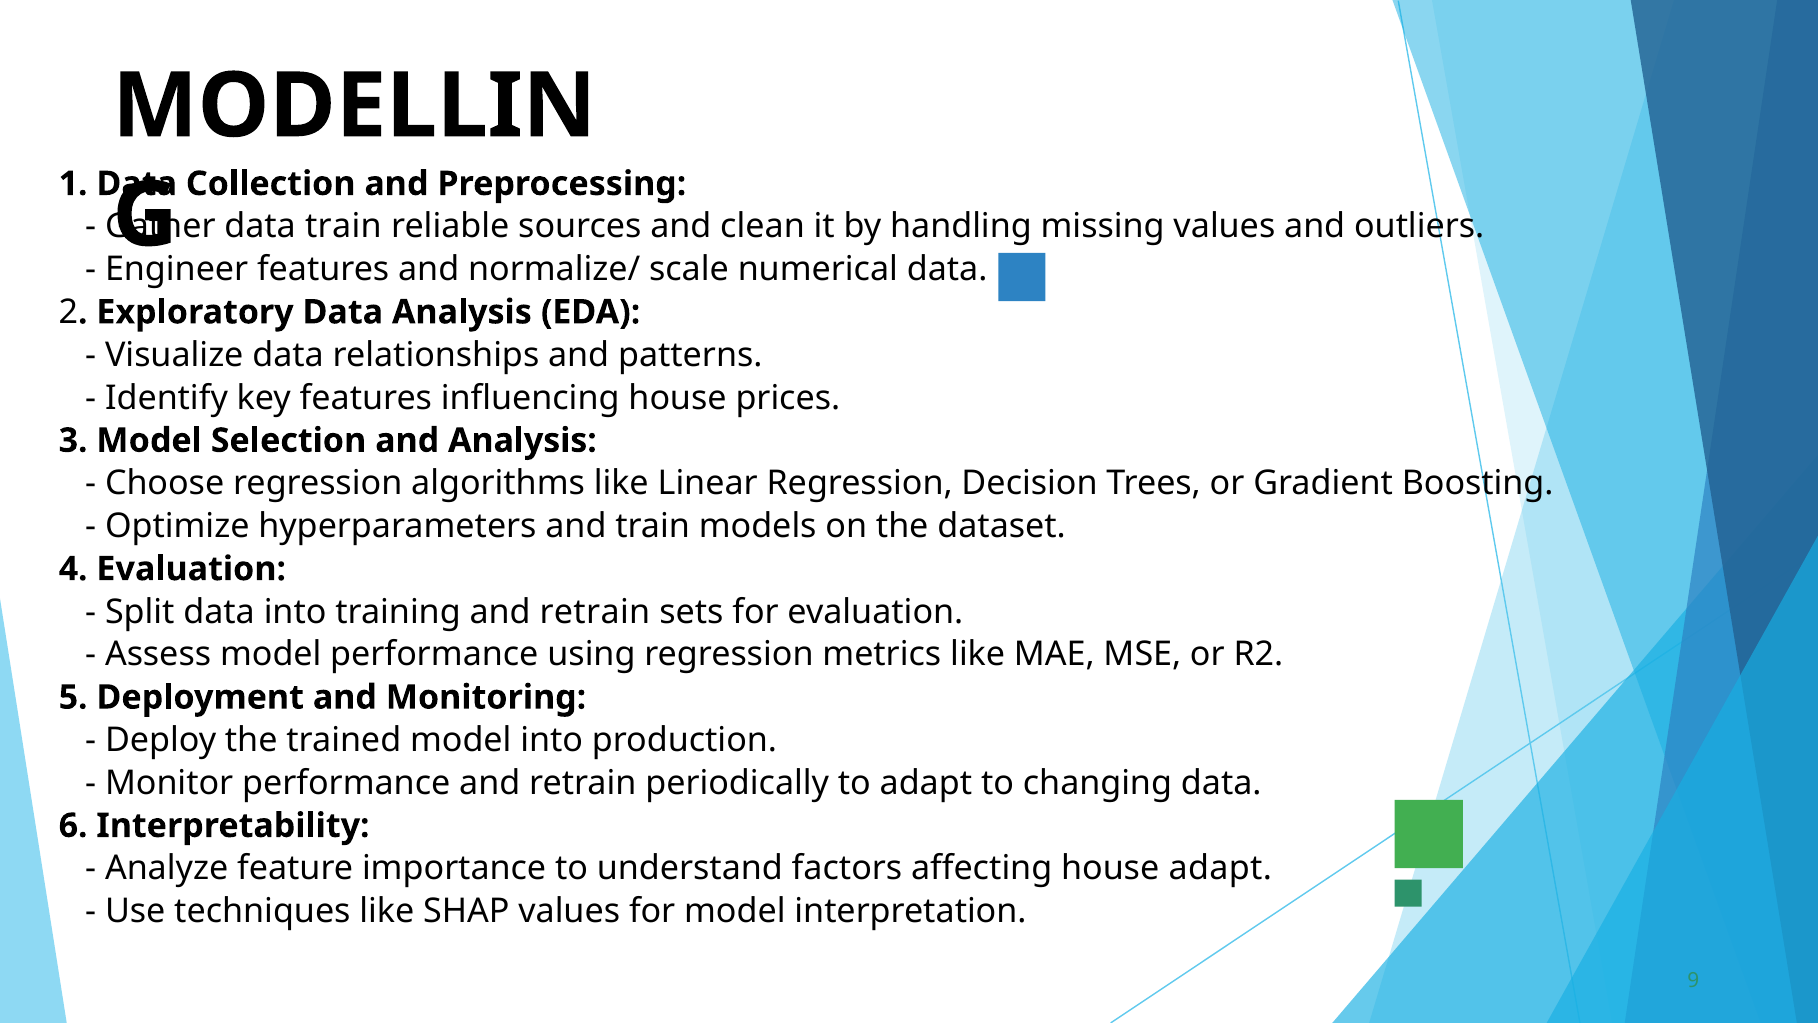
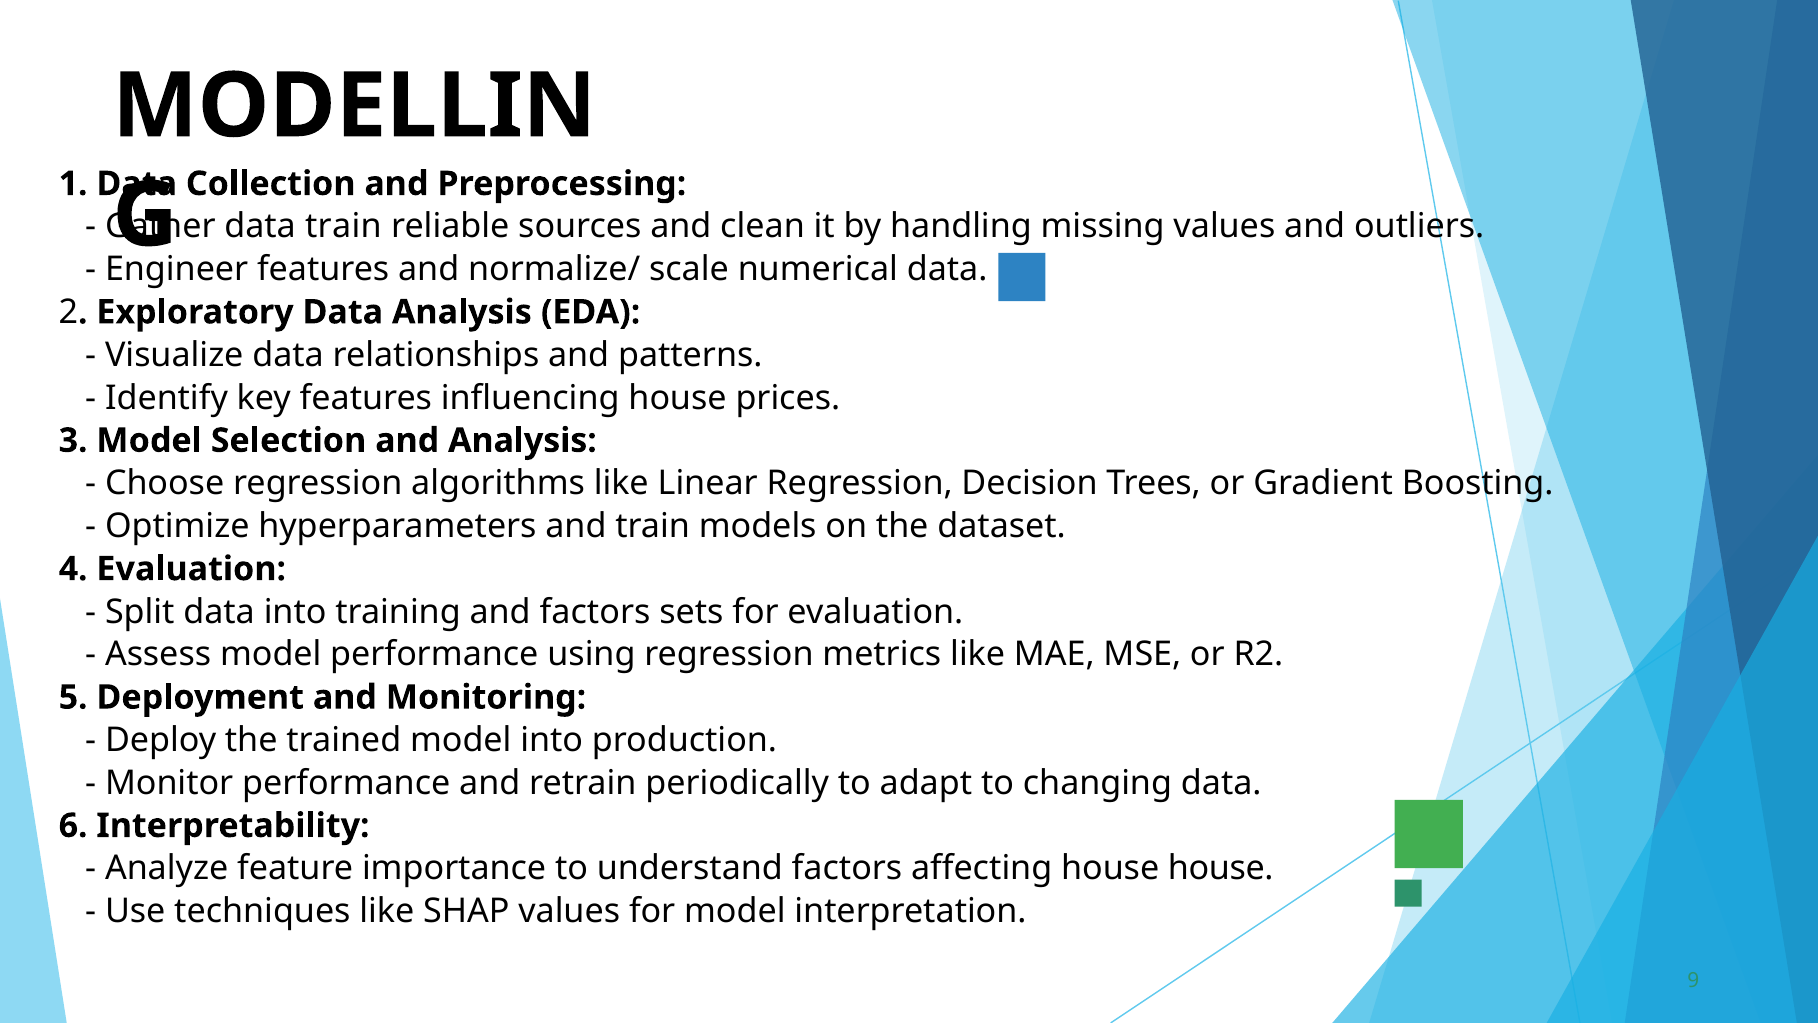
training and retrain: retrain -> factors (595, 612)
house adapt: adapt -> house (1221, 868)
